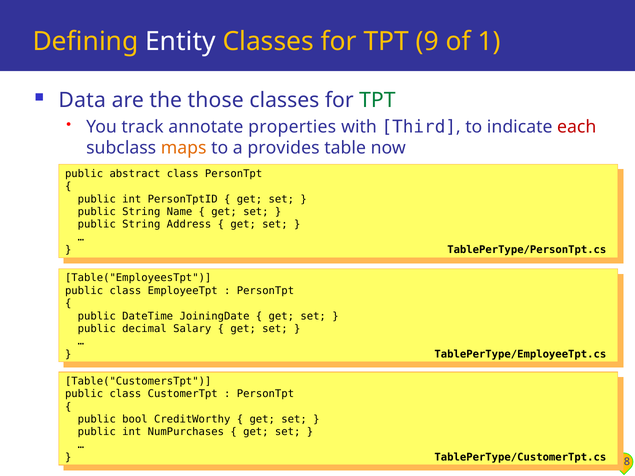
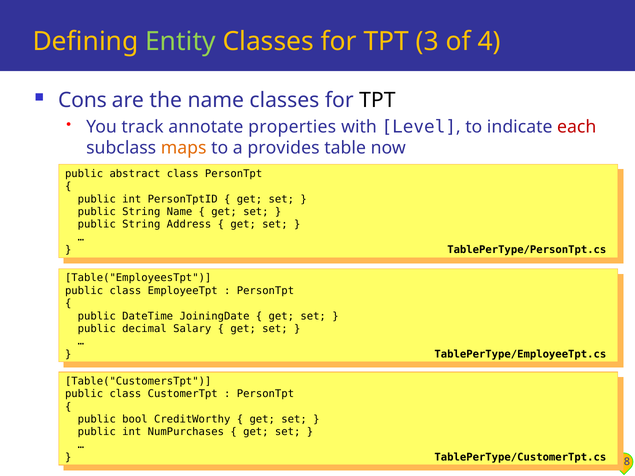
Entity colour: white -> light green (180, 41)
9: 9 -> 3 (427, 41)
1: 1 -> 4 (489, 41)
Data: Data -> Cons (82, 100)
the those: those -> name (216, 100)
TPT colour: green -> black (377, 100)
Third: Third -> Level (419, 127)
